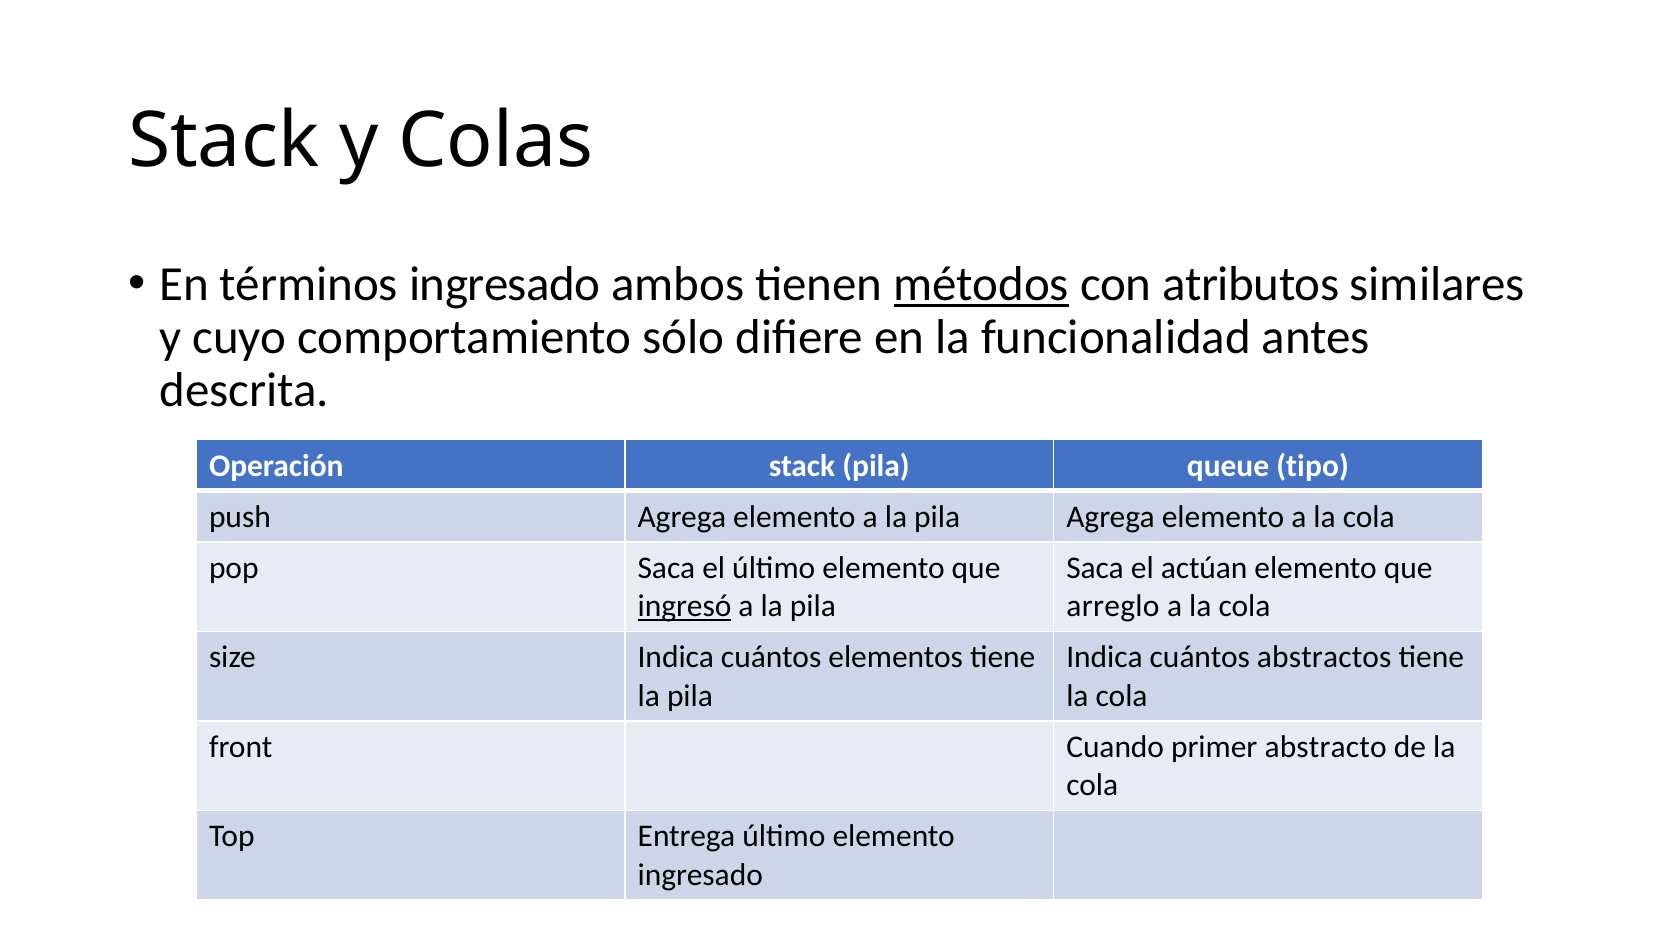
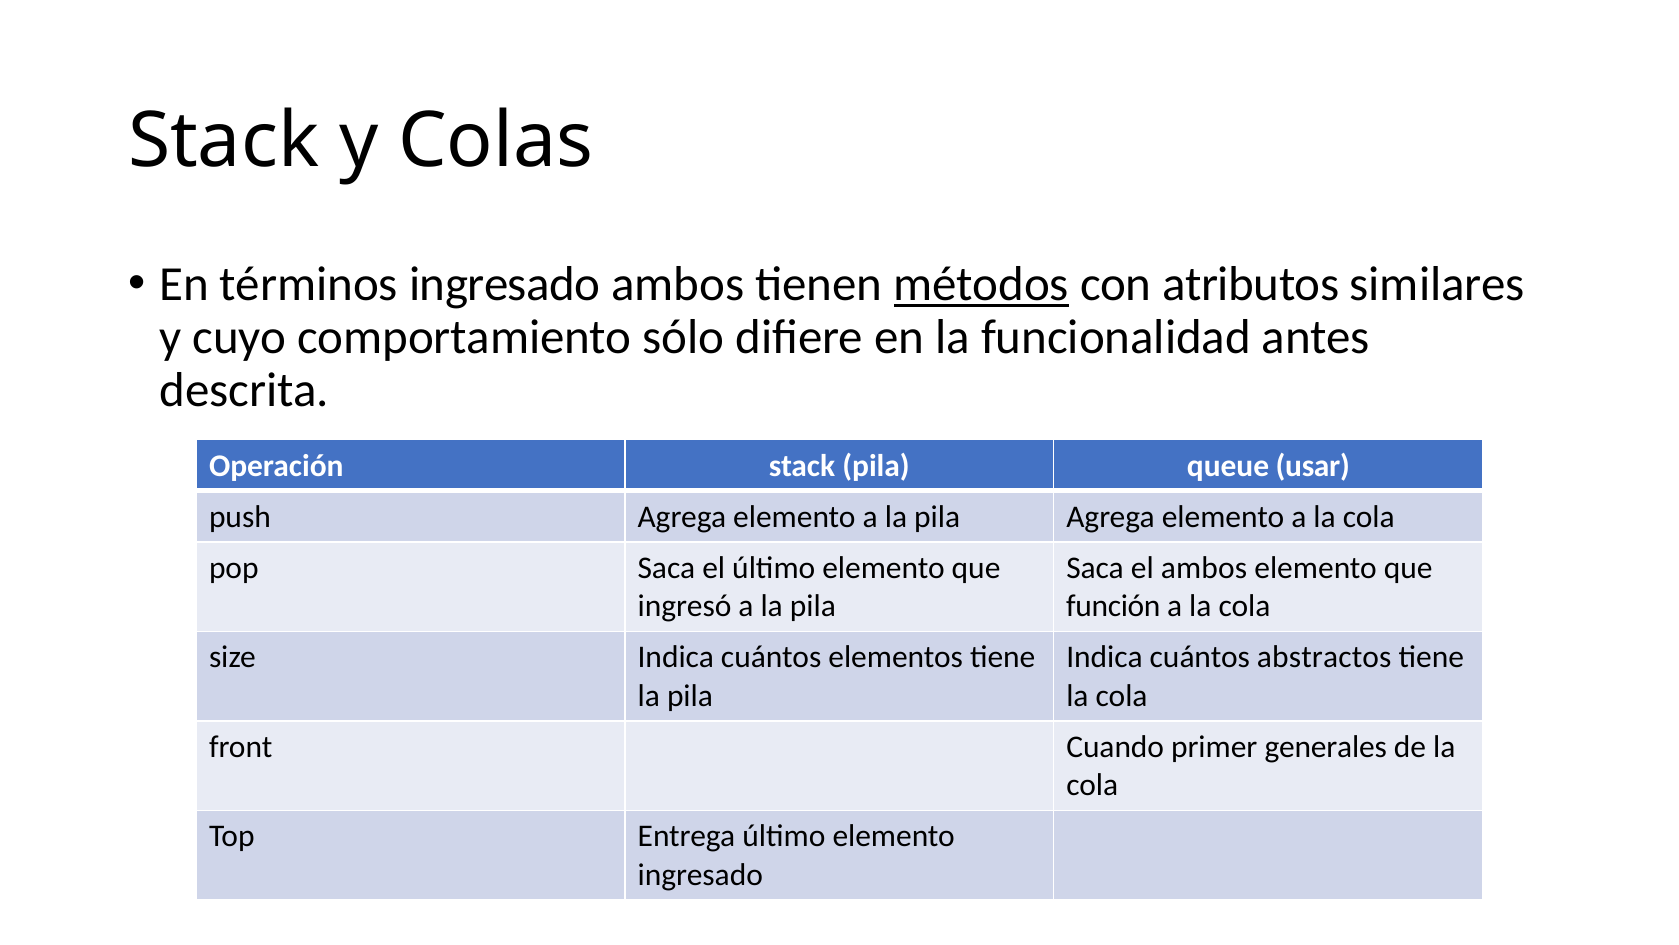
tipo: tipo -> usar (1313, 465)
el actúan: actúan -> ambos (1204, 567)
ingresó underline: present -> none (685, 606)
arreglo: arreglo -> función (1113, 606)
abstracto: abstracto -> generales (1326, 746)
